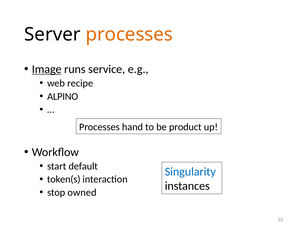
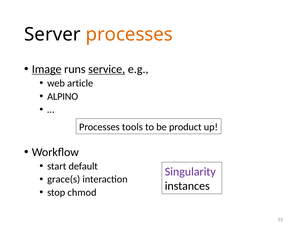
service underline: none -> present (107, 69)
recipe: recipe -> article (80, 83)
hand: hand -> tools (132, 127)
Singularity colour: blue -> purple (190, 172)
token(s: token(s -> grace(s (64, 180)
owned: owned -> chmod (82, 193)
